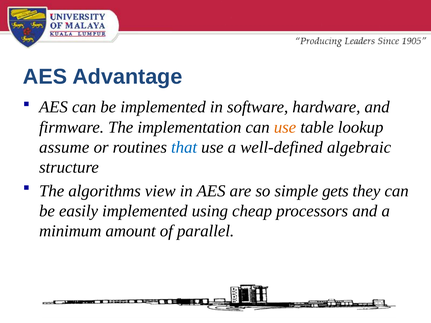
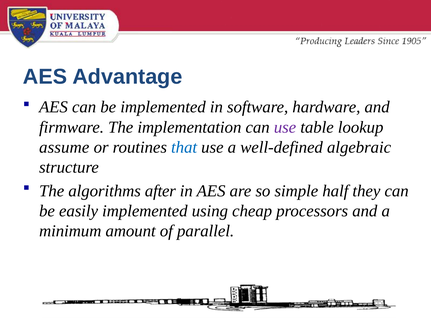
use colour: orange -> purple (285, 127)
view: view -> after (160, 191)
gets: gets -> half (335, 191)
